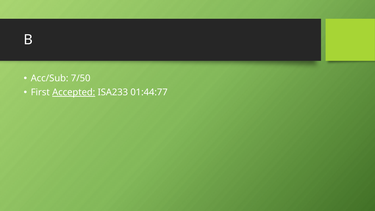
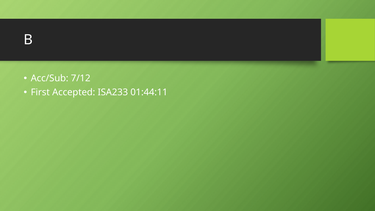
7/50: 7/50 -> 7/12 (81, 78)
Accepted underline: present -> none (74, 92)
01:44:77: 01:44:77 -> 01:44:11 (149, 92)
